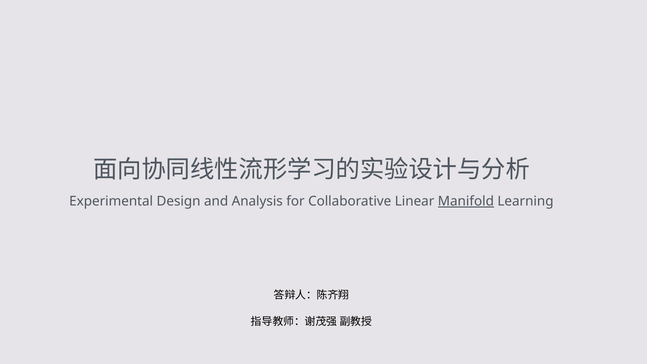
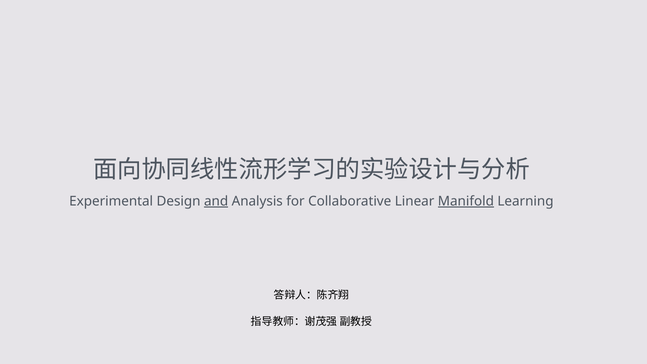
and underline: none -> present (216, 201)
